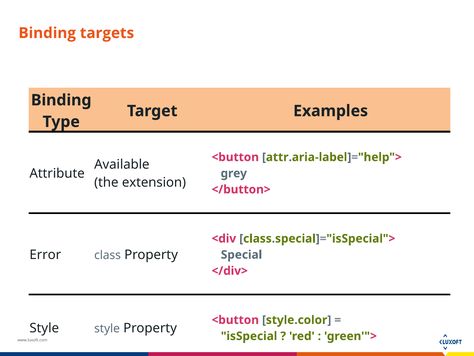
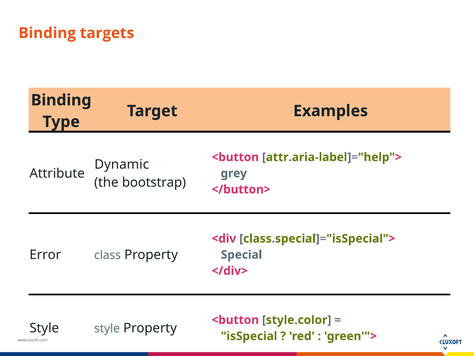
Available: Available -> Dynamic (122, 164)
extension: extension -> bootstrap (154, 182)
